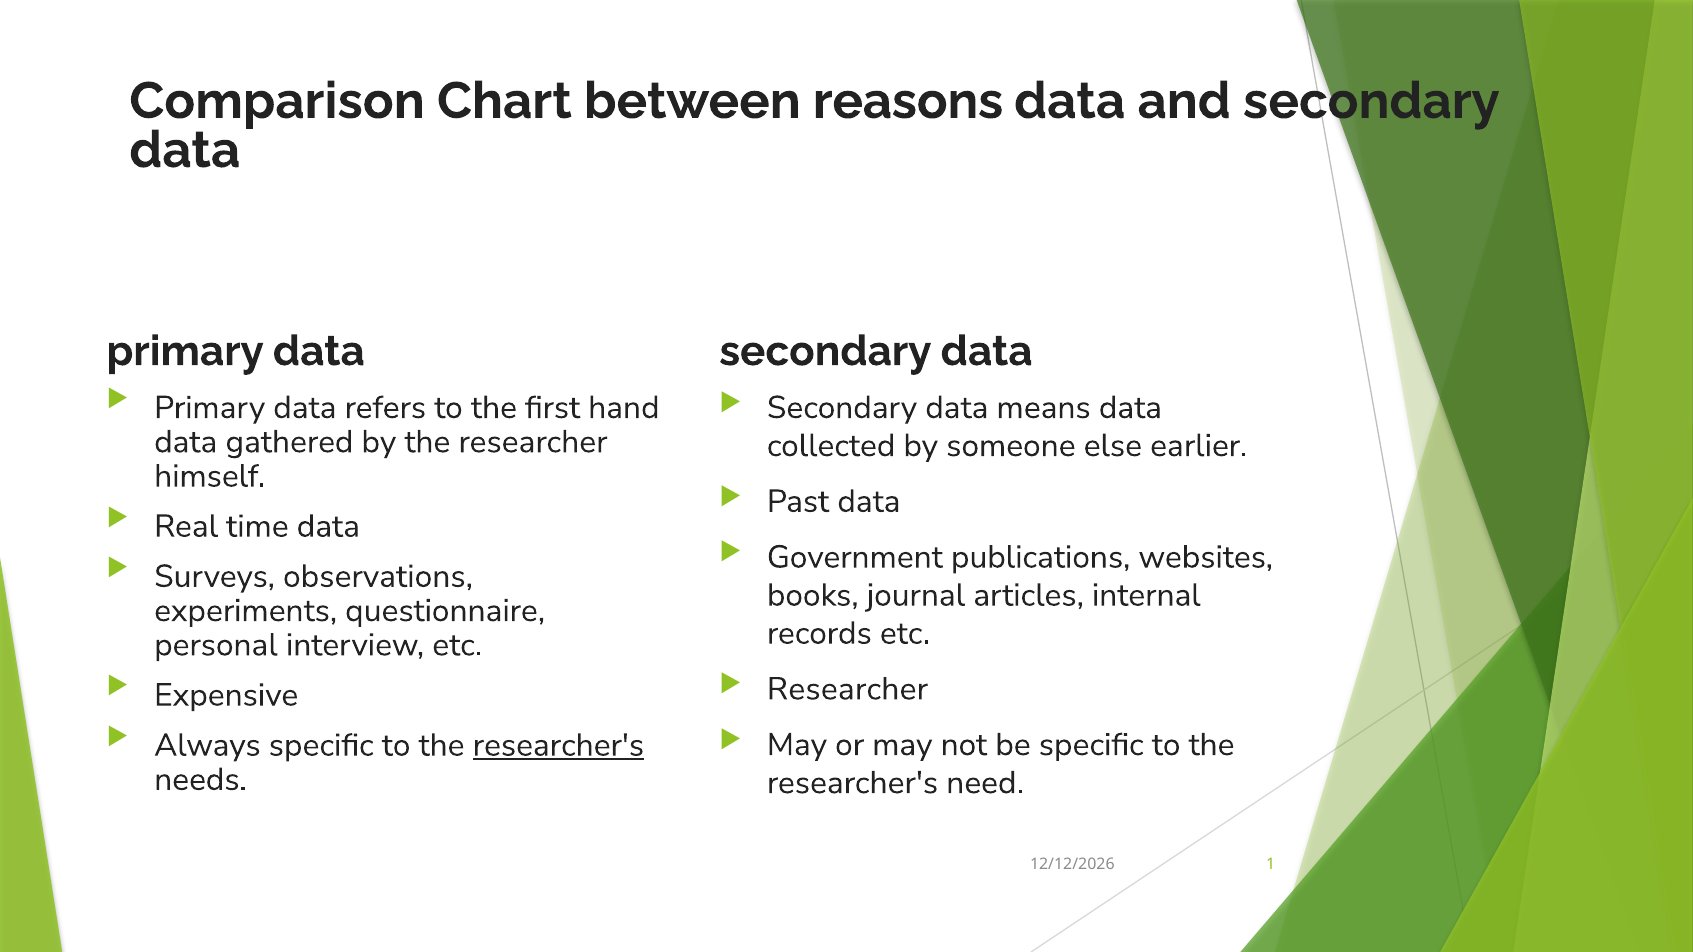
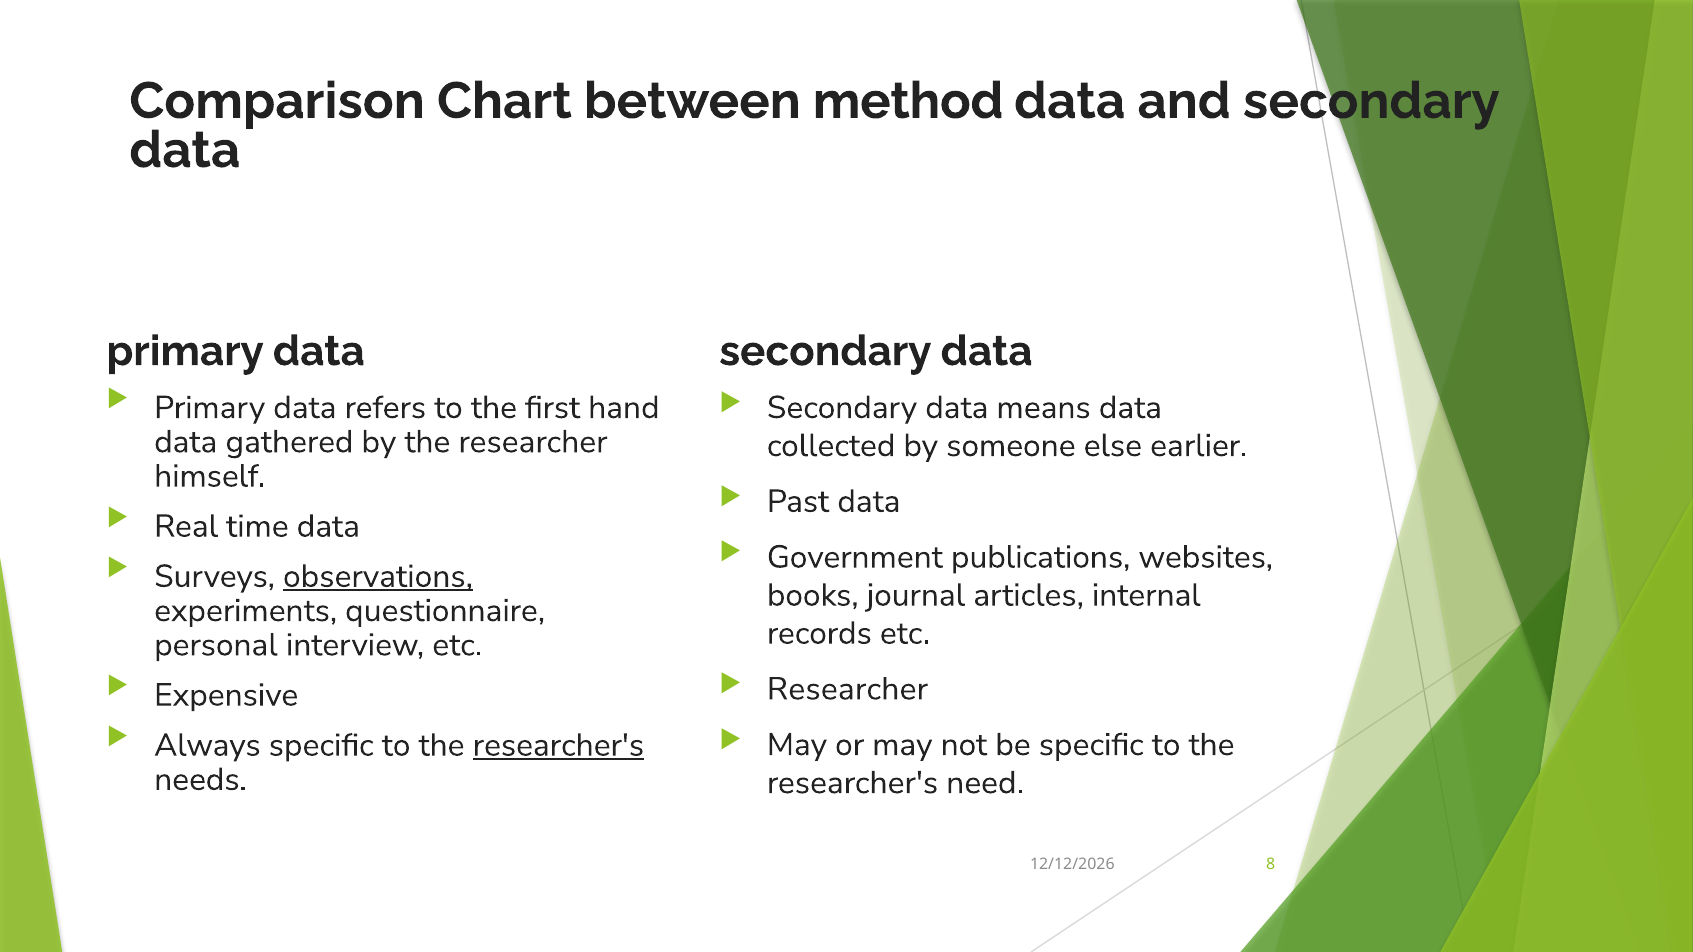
reasons: reasons -> method (908, 101)
observations underline: none -> present (378, 577)
1: 1 -> 8 (1271, 864)
